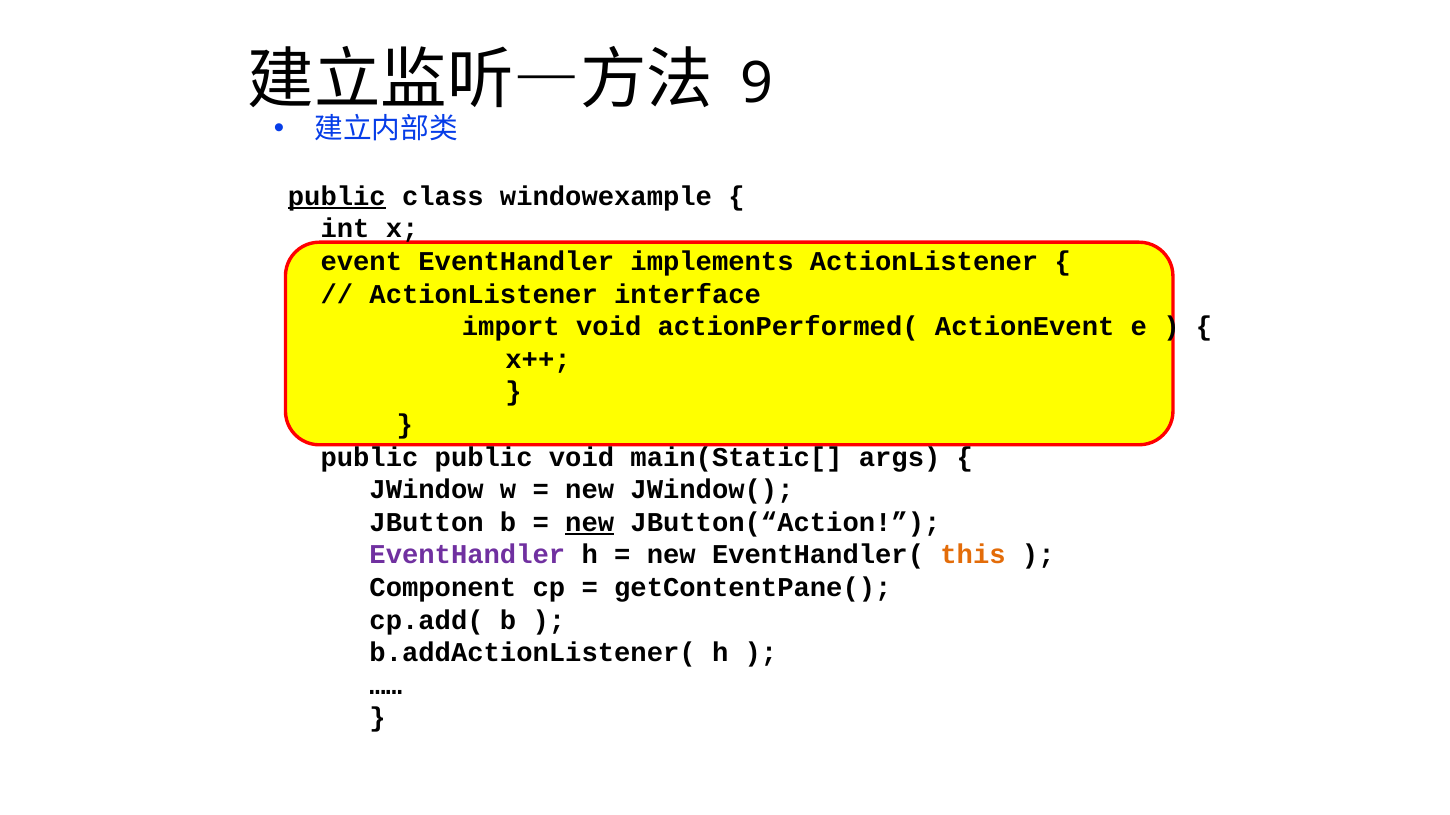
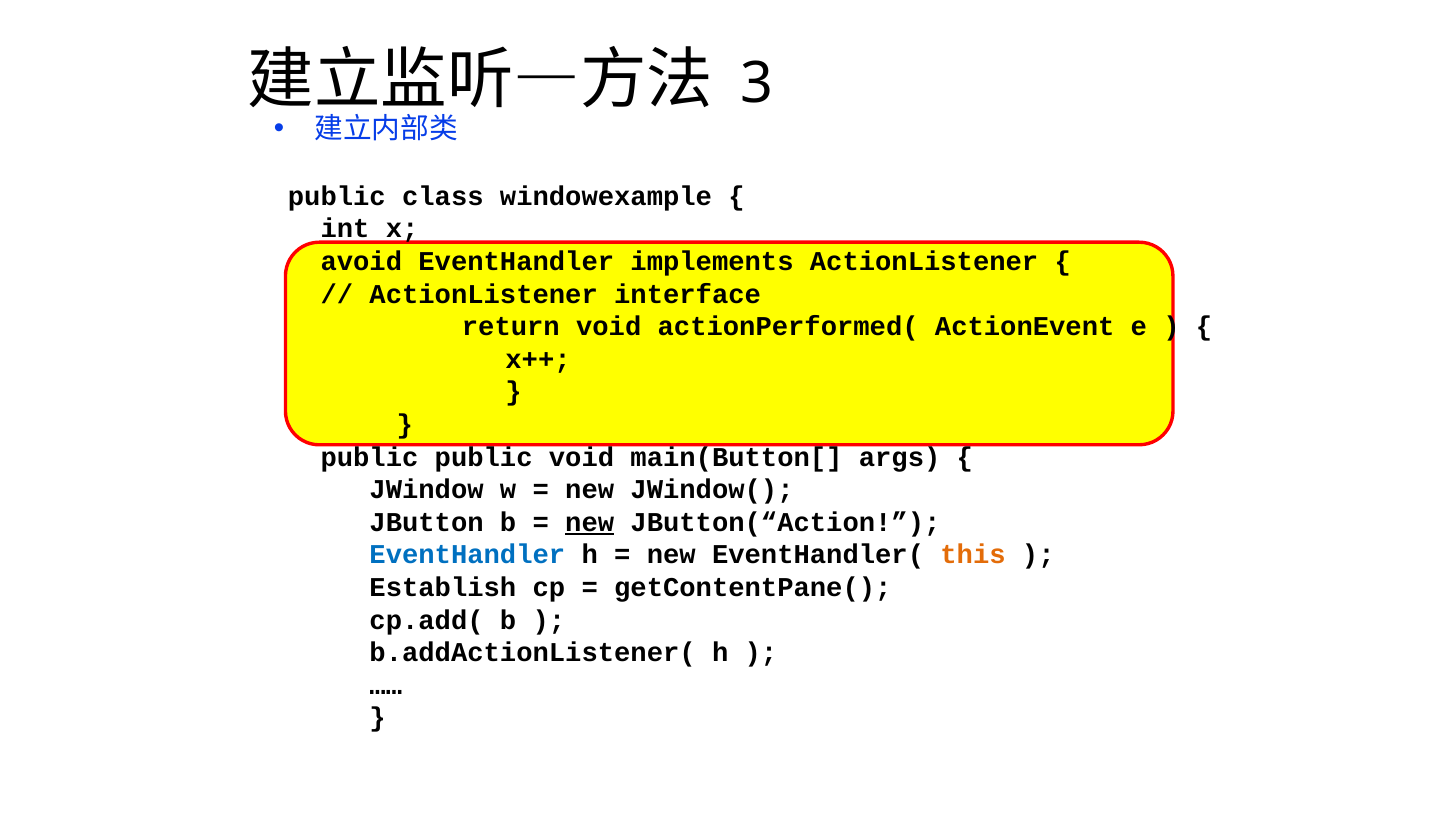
9: 9 -> 3 (757, 83)
public underline: present -> none (337, 196)
event: event -> avoid (361, 262)
import: import -> return (511, 327)
main(Static[: main(Static[ -> main(Button[ (737, 457)
EventHandler colour: purple -> blue (467, 555)
Component: Component -> Establish (443, 588)
